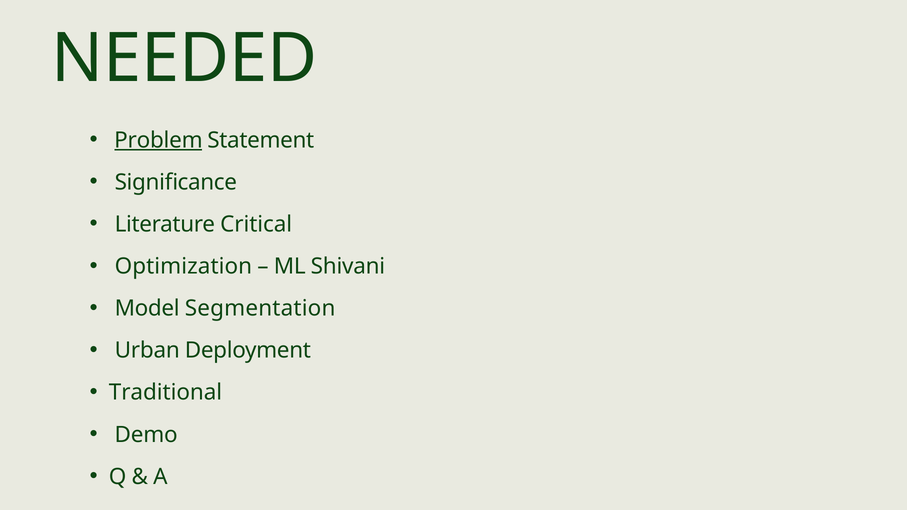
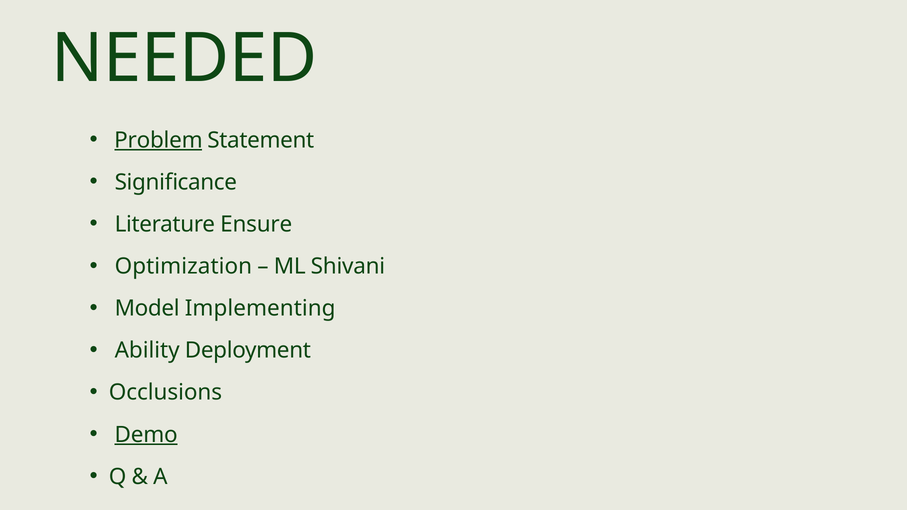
Critical: Critical -> Ensure (256, 224)
Segmentation: Segmentation -> Implementing (260, 308)
Urban: Urban -> Ability (147, 351)
Traditional: Traditional -> Occlusions (165, 393)
Demo underline: none -> present (146, 435)
